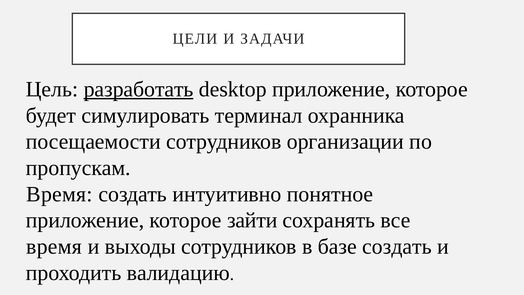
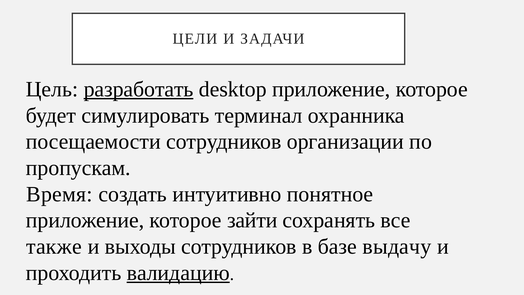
время: время -> также (54, 246)
базе создать: создать -> выдачу (397, 246)
валидацию underline: none -> present (178, 273)
